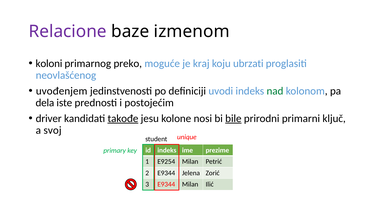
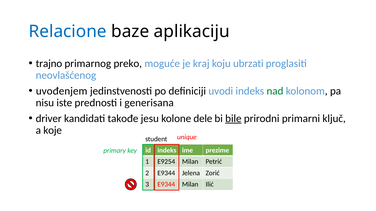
Relacione colour: purple -> blue (68, 32)
izmenom: izmenom -> aplikaciju (192, 32)
koloni: koloni -> trajno (49, 64)
dela: dela -> nisu (45, 103)
postojećim: postojećim -> generisana (149, 103)
takođe underline: present -> none (123, 119)
nosi: nosi -> dele (203, 119)
svoj: svoj -> koje (53, 131)
